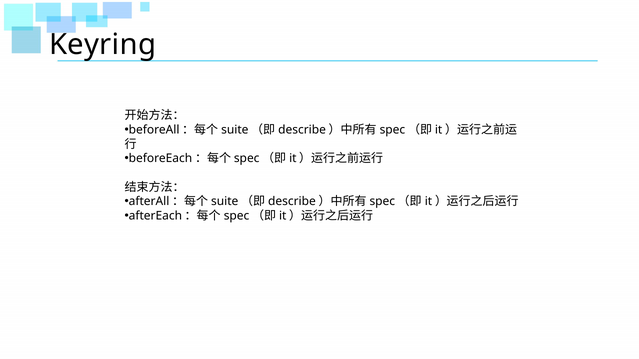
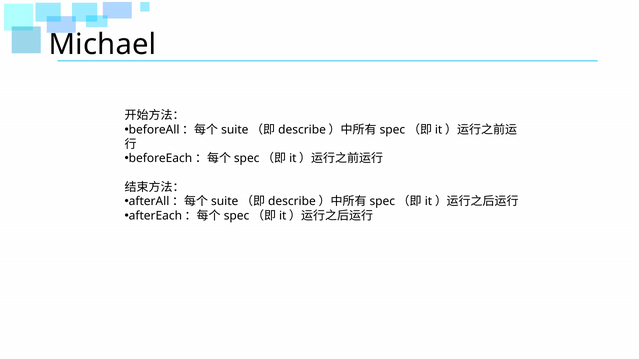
Keyring: Keyring -> Michael (103, 44)
